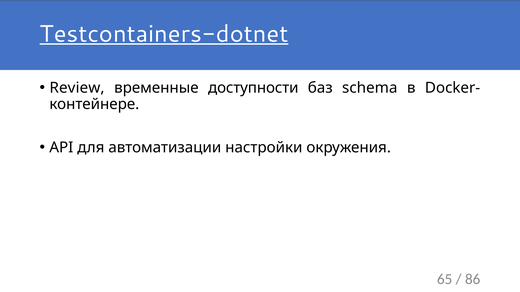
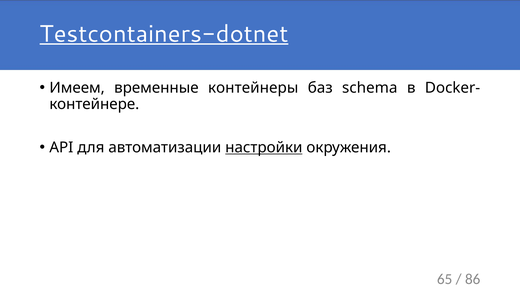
Review: Review -> Имеем (77, 88)
доступности: доступности -> контейнеры (253, 88)
настройки underline: none -> present (264, 148)
